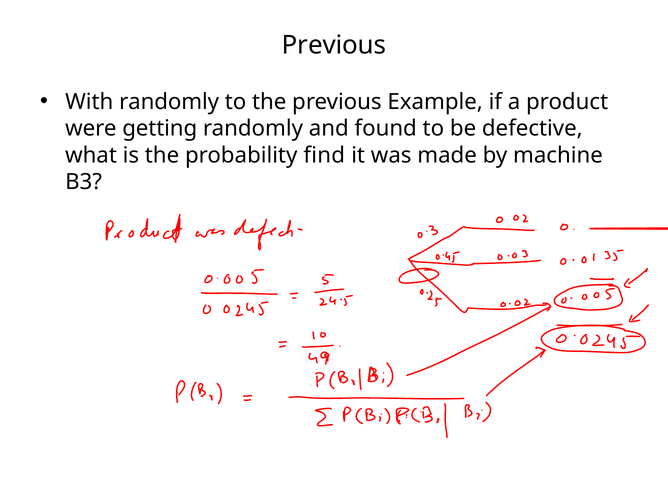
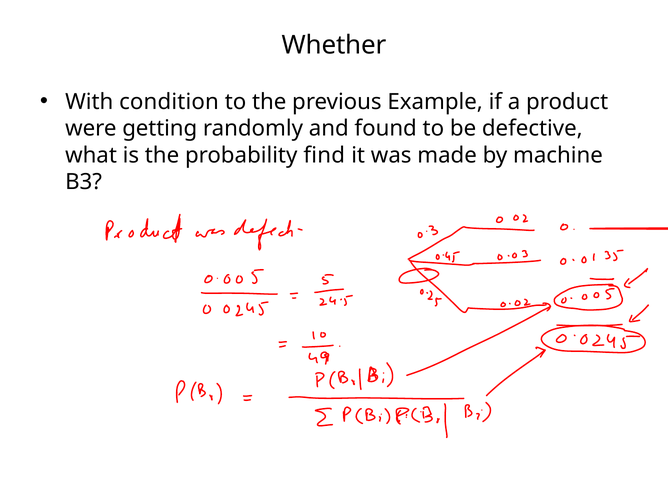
Previous: Previous -> Whether (334, 45)
With randomly: randomly -> condition (169, 102)
